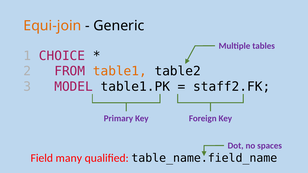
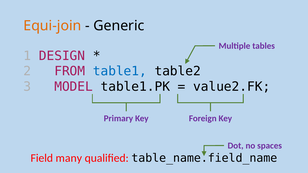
CHOICE: CHOICE -> DESIGN (62, 56)
table1 colour: orange -> blue (120, 71)
staff2.FK: staff2.FK -> value2.FK (232, 87)
